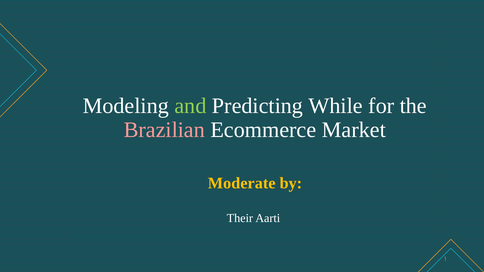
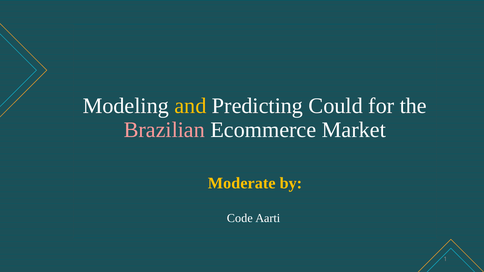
and colour: light green -> yellow (190, 106)
While: While -> Could (336, 106)
Their: Their -> Code (240, 218)
